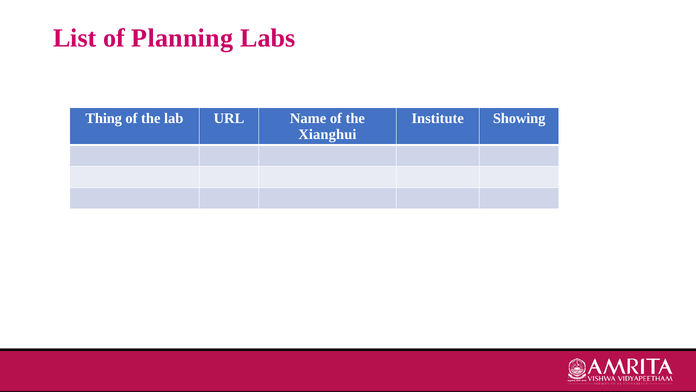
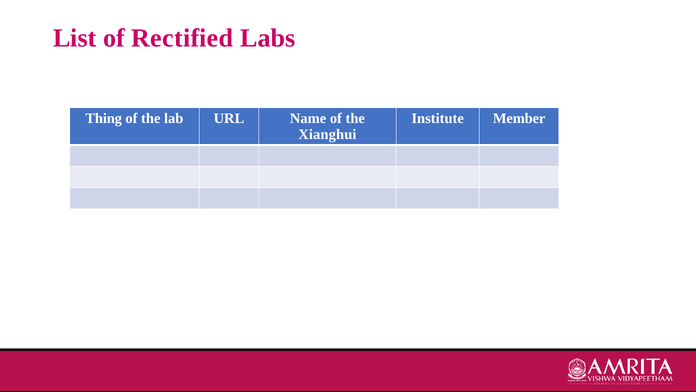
Planning: Planning -> Rectified (182, 38)
Showing: Showing -> Member (519, 118)
